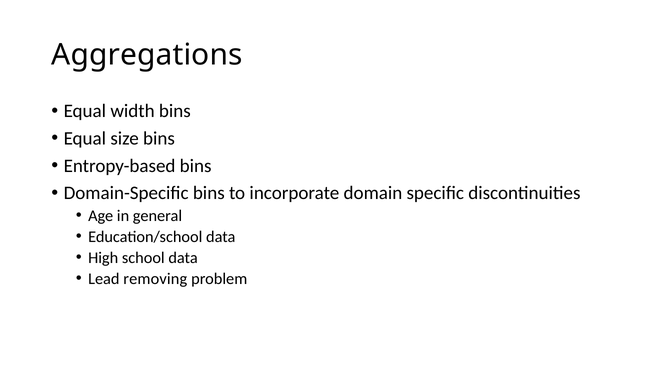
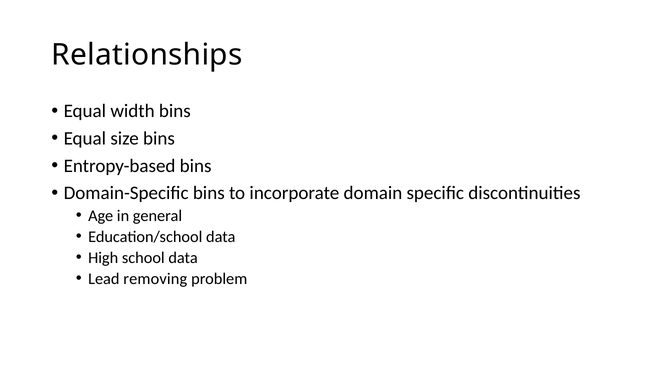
Aggregations: Aggregations -> Relationships (147, 55)
